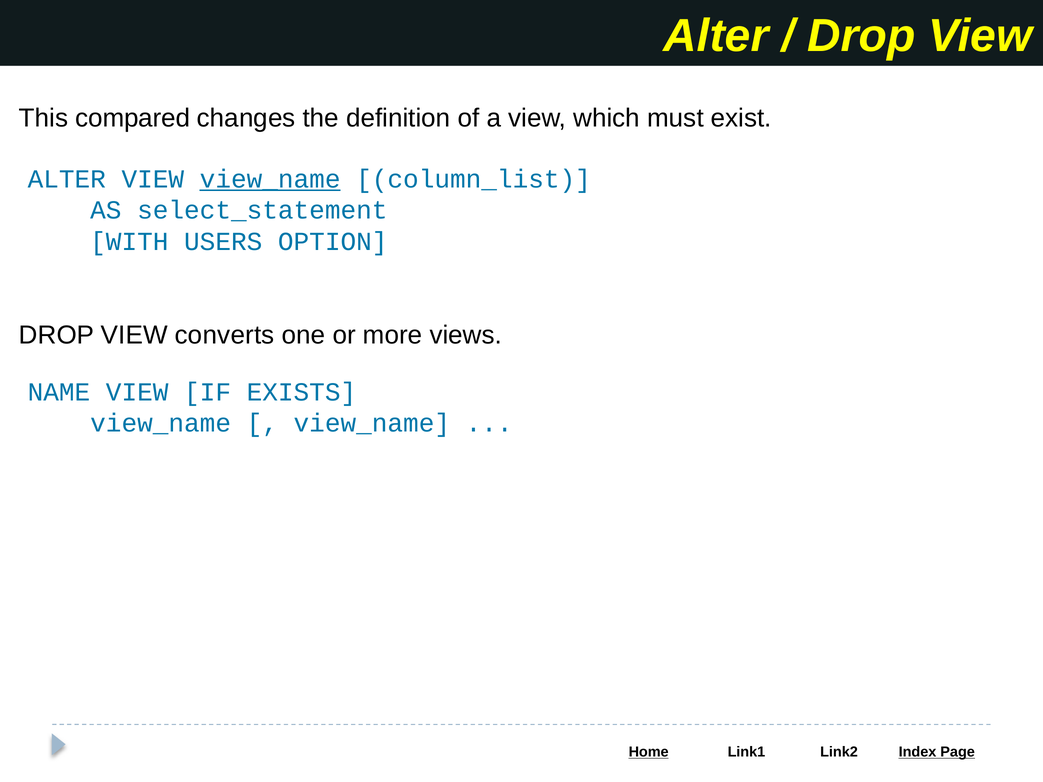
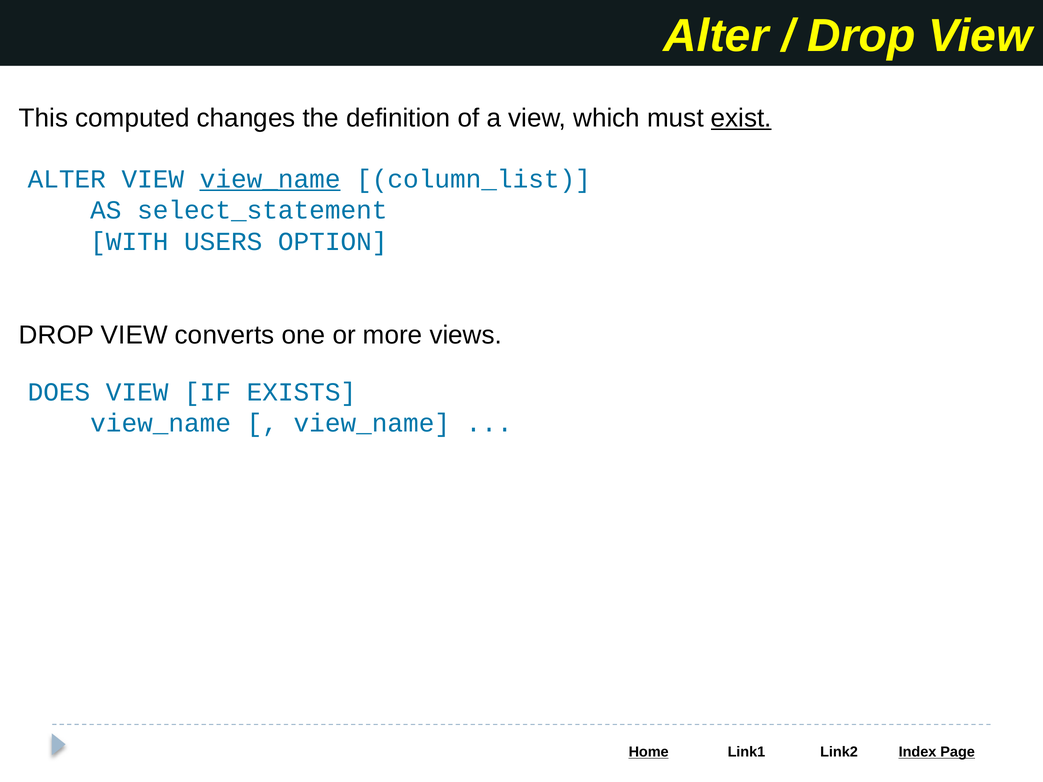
compared: compared -> computed (133, 118)
exist underline: none -> present (741, 118)
NAME: NAME -> DOES (59, 392)
